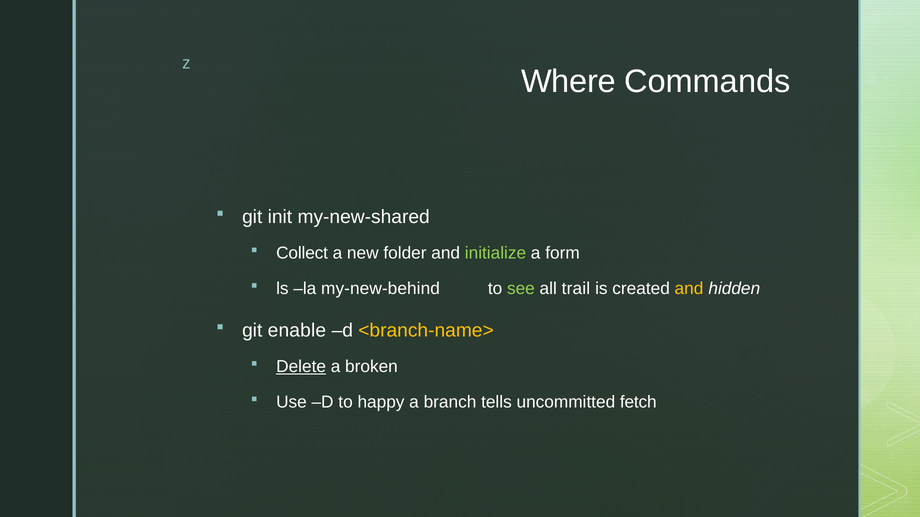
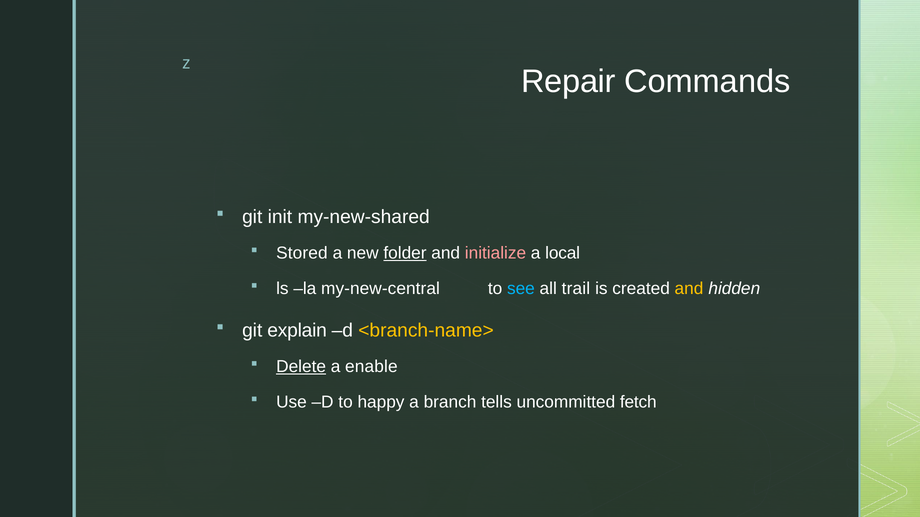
Where: Where -> Repair (568, 82)
Collect: Collect -> Stored (302, 253)
folder underline: none -> present (405, 253)
initialize colour: light green -> pink (495, 253)
form: form -> local (563, 253)
my-new-behind: my-new-behind -> my-new-central (380, 289)
see colour: light green -> light blue (521, 289)
enable: enable -> explain (297, 331)
broken: broken -> enable (371, 367)
